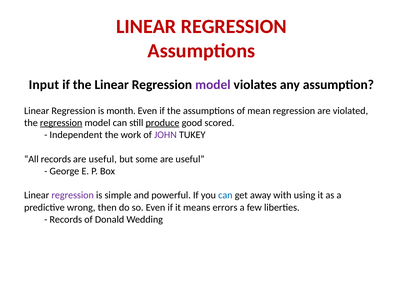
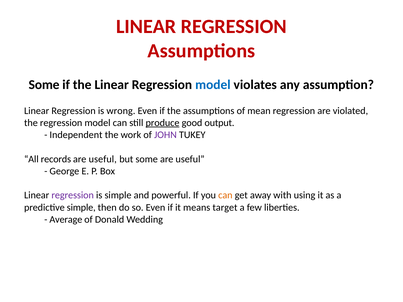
Input: Input -> Some (44, 85)
model colour: purple -> blue (213, 85)
month: month -> wrong (121, 111)
regression underline: present -> none (61, 123)
scored: scored -> output (220, 123)
can colour: blue -> orange (225, 195)
predictive wrong: wrong -> simple (81, 208)
errors: errors -> target (225, 208)
Records: Records -> Average (66, 220)
